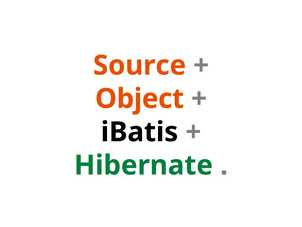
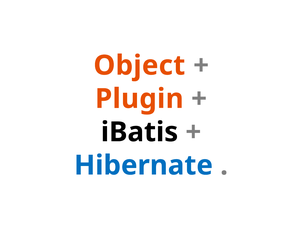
Source: Source -> Object (139, 65)
Object: Object -> Plugin (139, 99)
Hibernate colour: green -> blue (143, 165)
